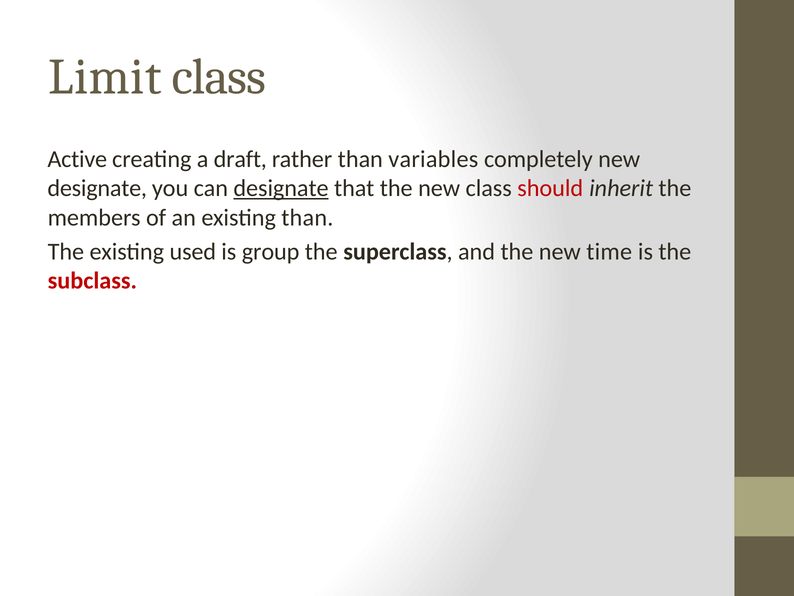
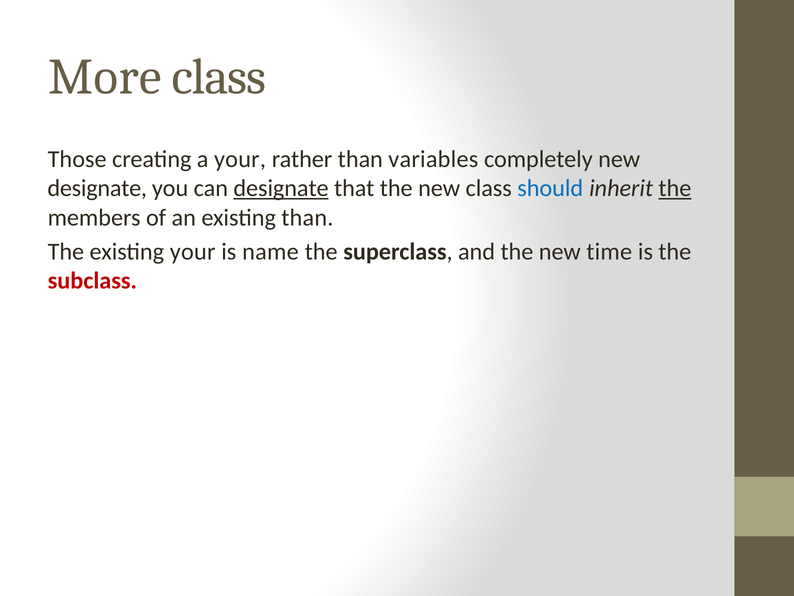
Limit: Limit -> More (105, 77)
Active: Active -> Those (77, 159)
a draft: draft -> your (240, 159)
should colour: red -> blue (550, 188)
the underline: none -> present (675, 188)
existing used: used -> your (193, 251)
group: group -> name (270, 251)
